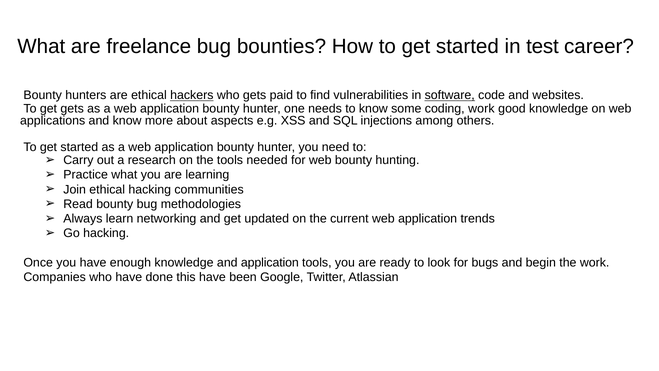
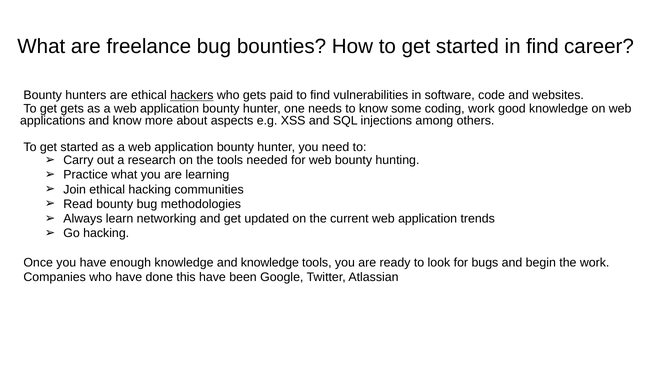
in test: test -> find (542, 46)
software underline: present -> none (450, 95)
and application: application -> knowledge (270, 262)
